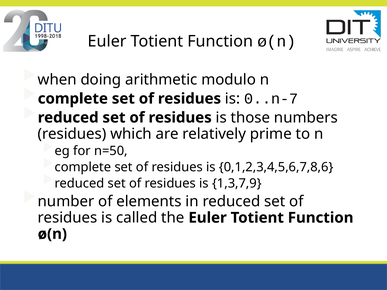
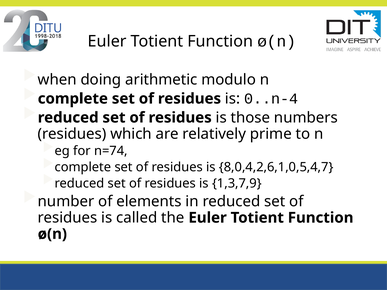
0..n-7: 0..n-7 -> 0..n-4 (271, 99)
n=50: n=50 -> n=74 (111, 151)
0,1,2,3,4,5,6,7,8,6: 0,1,2,3,4,5,6,7,8,6 -> 8,0,4,2,6,1,0,5,4,7 (276, 167)
